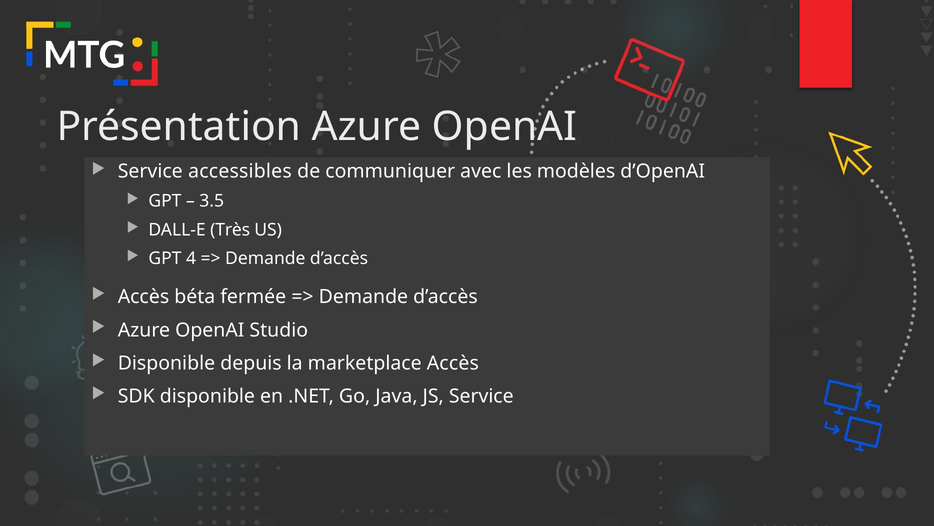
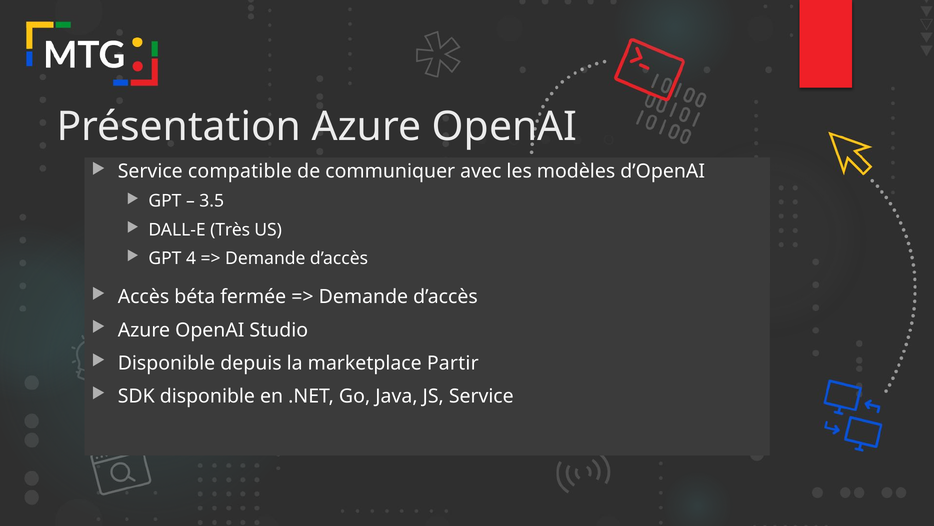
accessibles: accessibles -> compatible (240, 171)
marketplace Accès: Accès -> Partir (453, 363)
